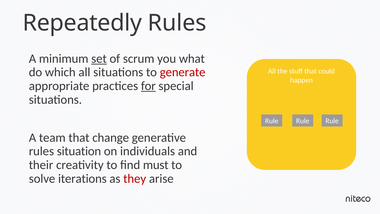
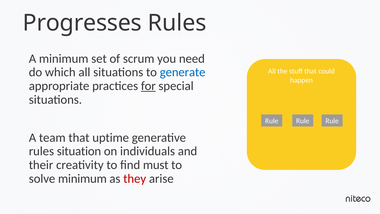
Repeatedly: Repeatedly -> Progresses (82, 23)
set underline: present -> none (99, 59)
what: what -> need (192, 59)
generate colour: red -> blue (183, 72)
change: change -> uptime (111, 137)
solve iterations: iterations -> minimum (82, 178)
